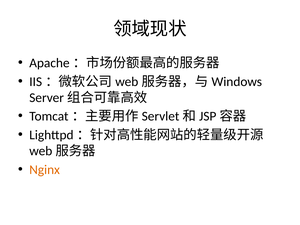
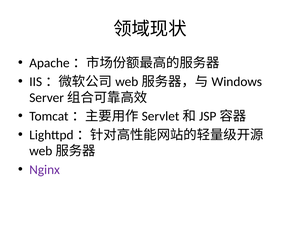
Nginx colour: orange -> purple (45, 170)
